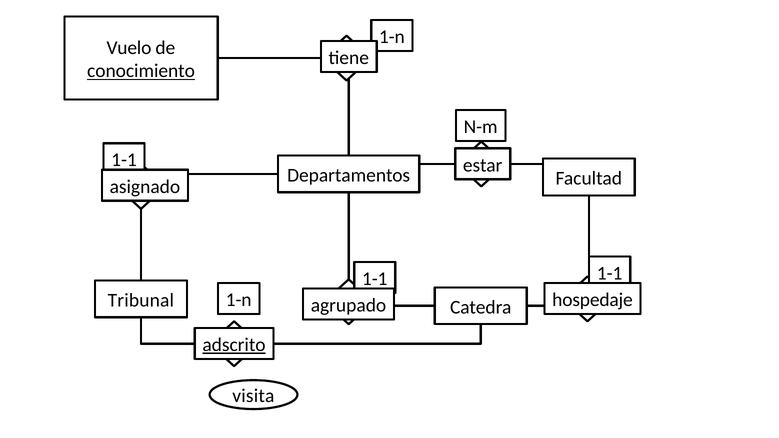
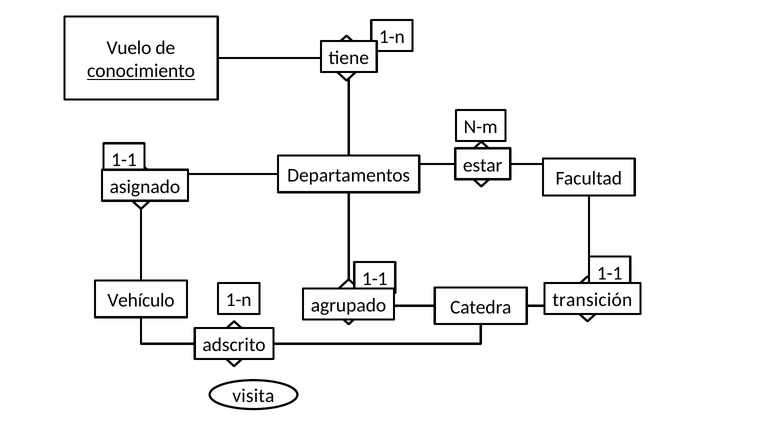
hospedaje: hospedaje -> transición (592, 300)
Tribunal: Tribunal -> Vehículo (141, 300)
adscrito underline: present -> none (234, 345)
